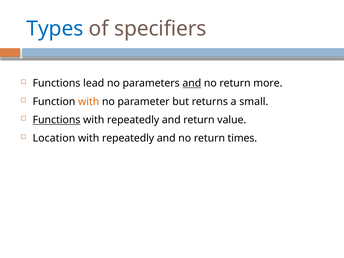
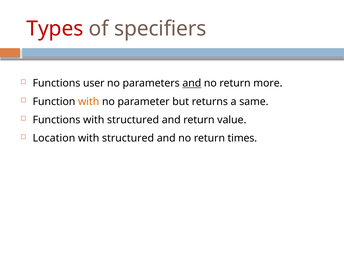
Types colour: blue -> red (55, 29)
lead: lead -> user (94, 83)
small: small -> same (254, 102)
Functions underline: present -> none (57, 120)
repeatedly: repeatedly -> structured (133, 120)
repeatedly: repeatedly -> structured (128, 138)
